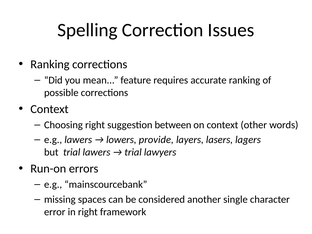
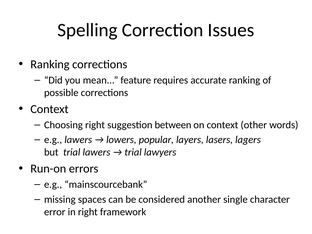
provide: provide -> popular (156, 140)
